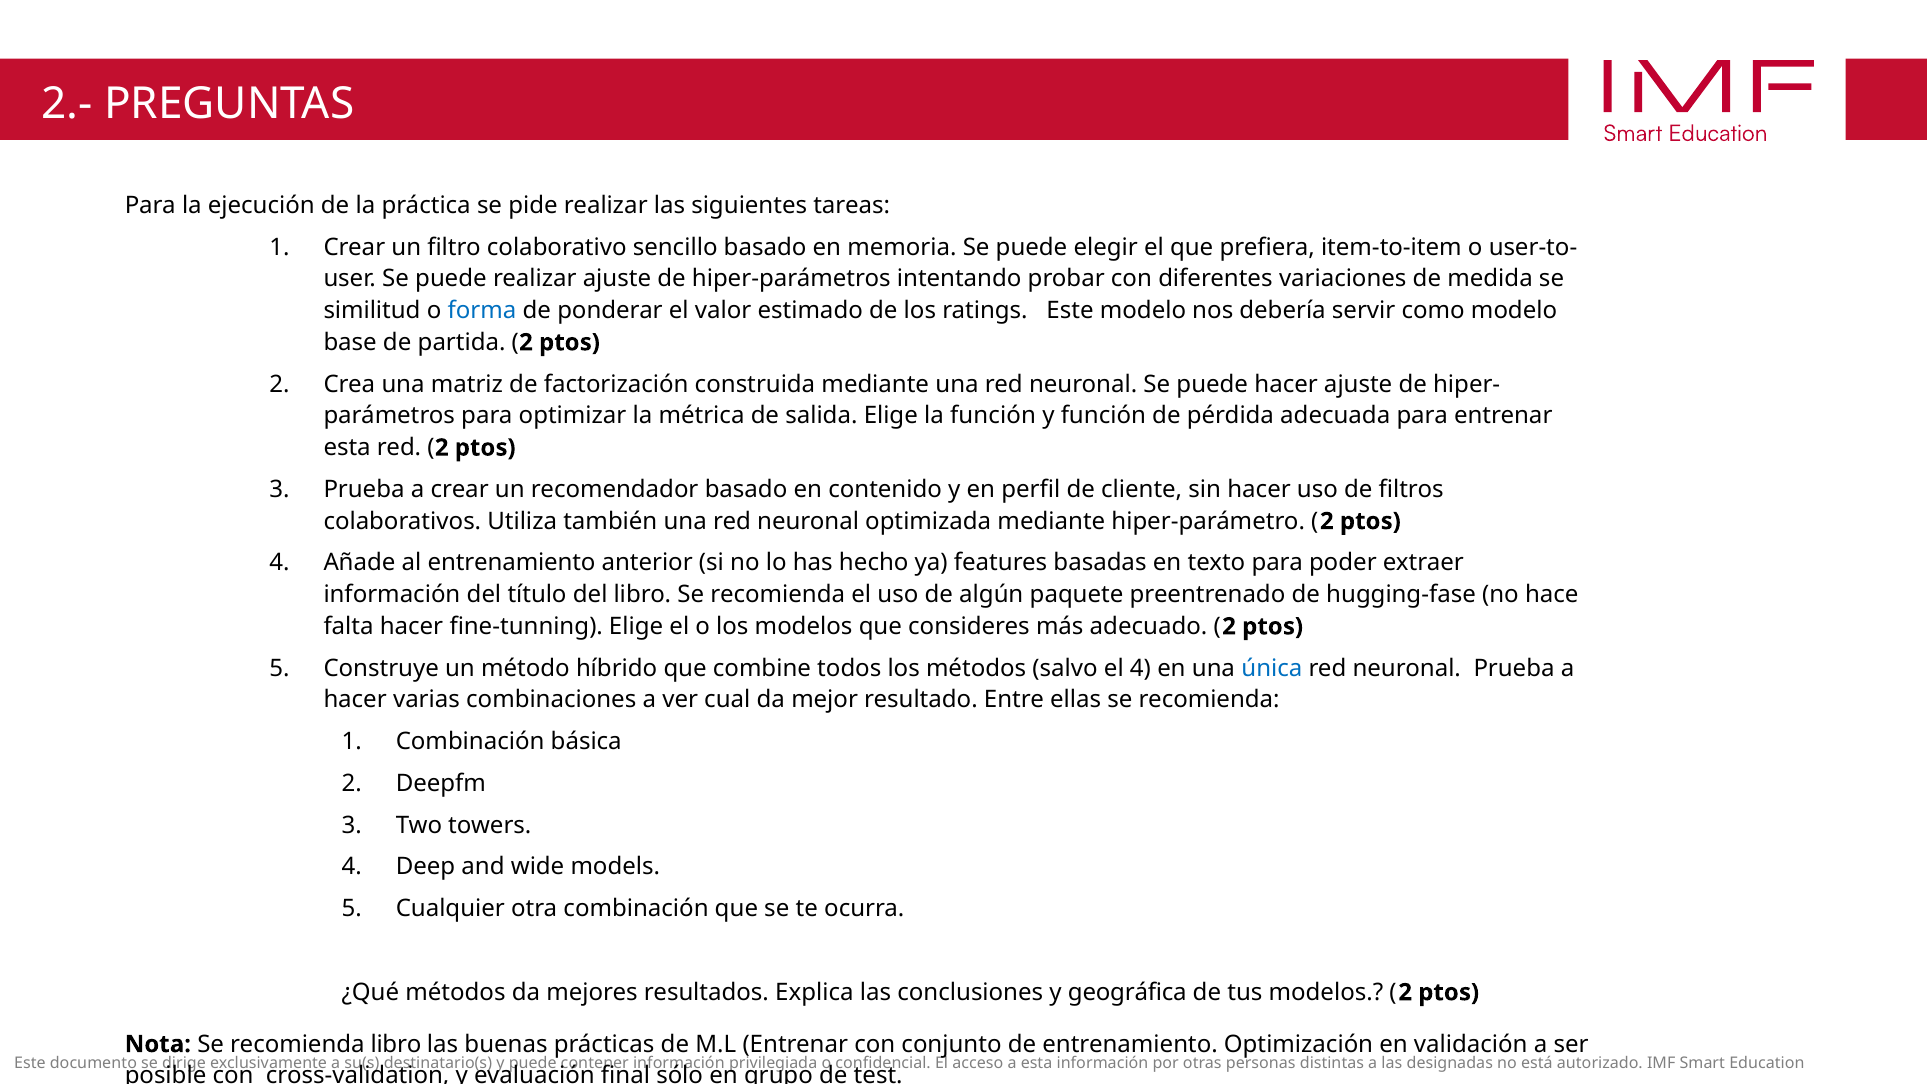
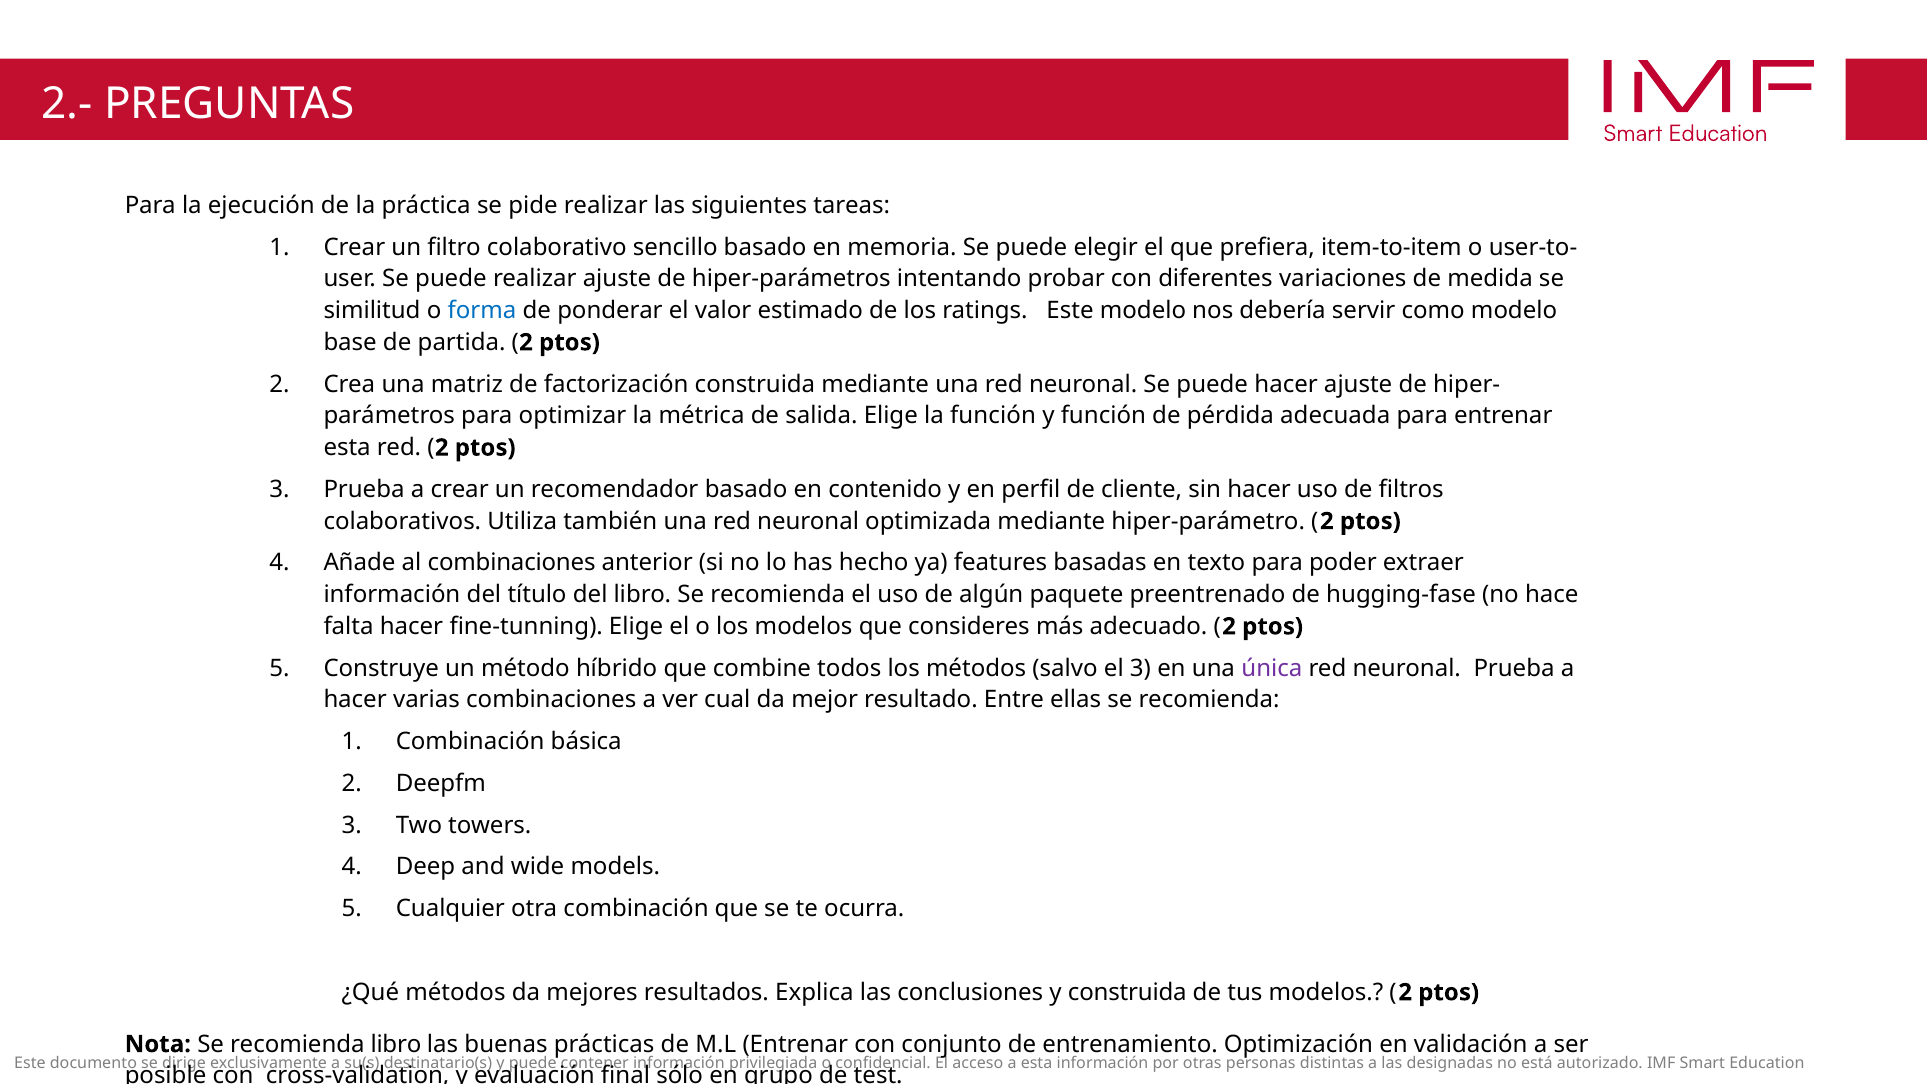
al entrenamiento: entrenamiento -> combinaciones (512, 563)
el 4: 4 -> 3 (1140, 668)
única colour: blue -> purple (1272, 668)
y geográfica: geográfica -> construida (1127, 992)
